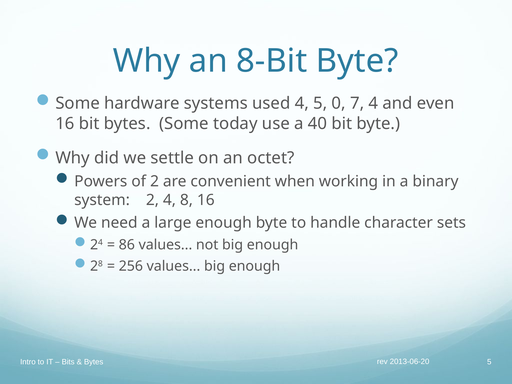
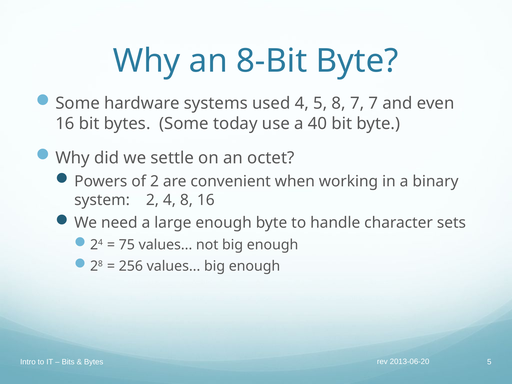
5 0: 0 -> 8 (339, 103)
7 4: 4 -> 7 (373, 103)
86: 86 -> 75 (127, 245)
